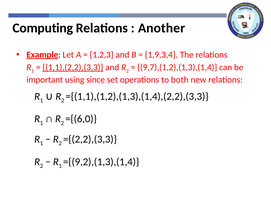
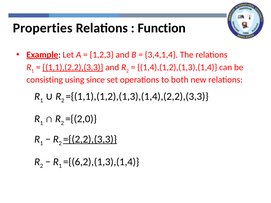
Computing: Computing -> Properties (43, 28)
Another: Another -> Function (162, 28)
1,9,3,4: 1,9,3,4 -> 3,4,1,4 (161, 55)
9,7),(1,2),(1,3),(1,4: 9,7),(1,2),(1,3),(1,4 -> 1,4),(1,2),(1,3),(1,4 (177, 67)
important: important -> consisting (45, 80)
={(6,0: ={(6,0 -> ={(2,0 (81, 119)
={(2,2),(3,3 underline: none -> present (90, 139)
={(9,2),(1,3),(1,4: ={(9,2),(1,3),(1,4 -> ={(6,2),(1,3),(1,4 (101, 162)
